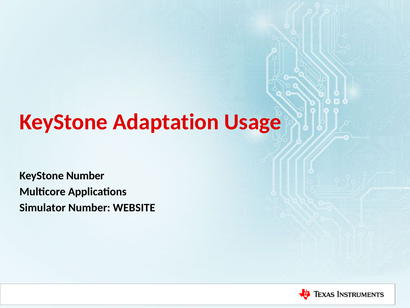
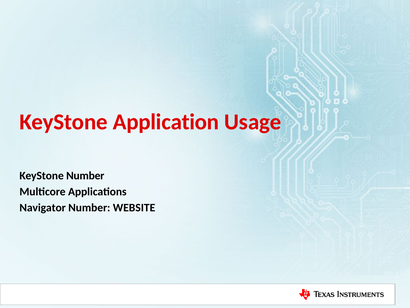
Adaptation: Adaptation -> Application (166, 122)
Simulator: Simulator -> Navigator (43, 207)
